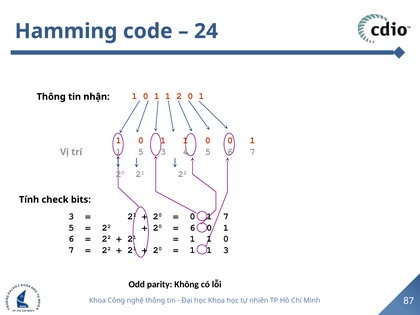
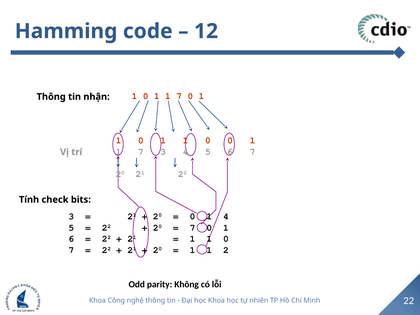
24: 24 -> 12 (206, 31)
2: 2 -> 7 (179, 96)
5: 5 -> 7 (141, 152)
1 7: 7 -> 4 (226, 217)
6: 6 -> 7 (193, 228)
1 3: 3 -> 2 (226, 250)
Minh 87: 87 -> 22 (409, 301)
